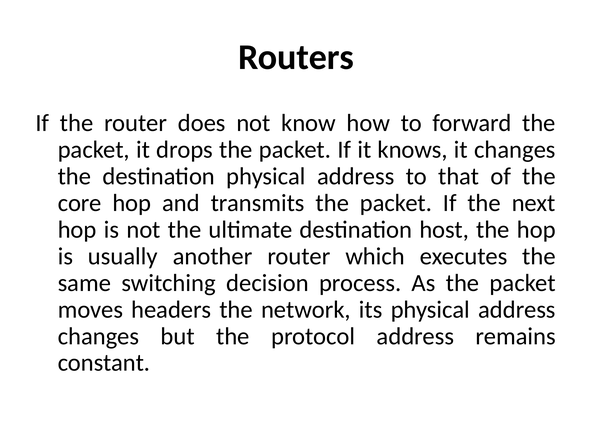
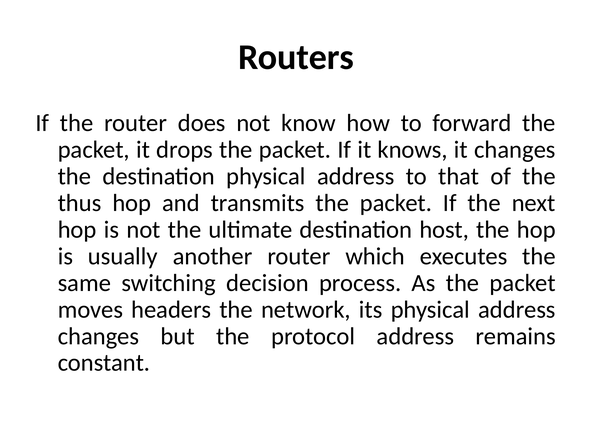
core: core -> thus (80, 203)
